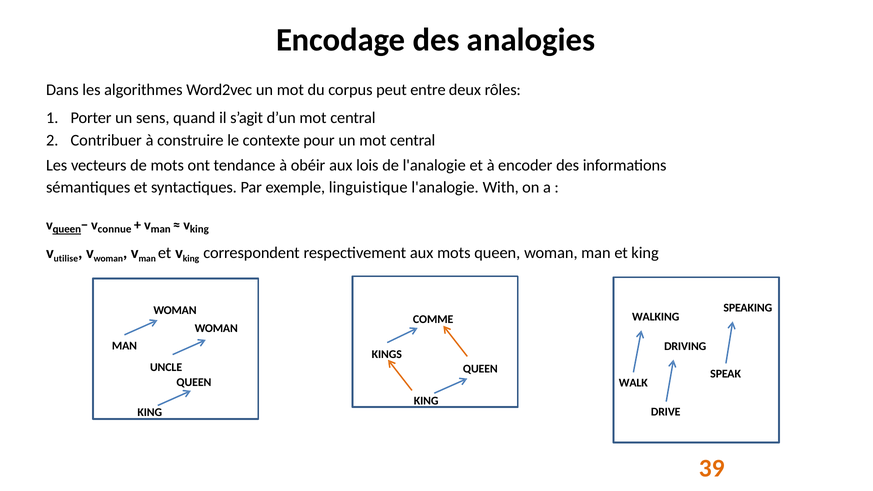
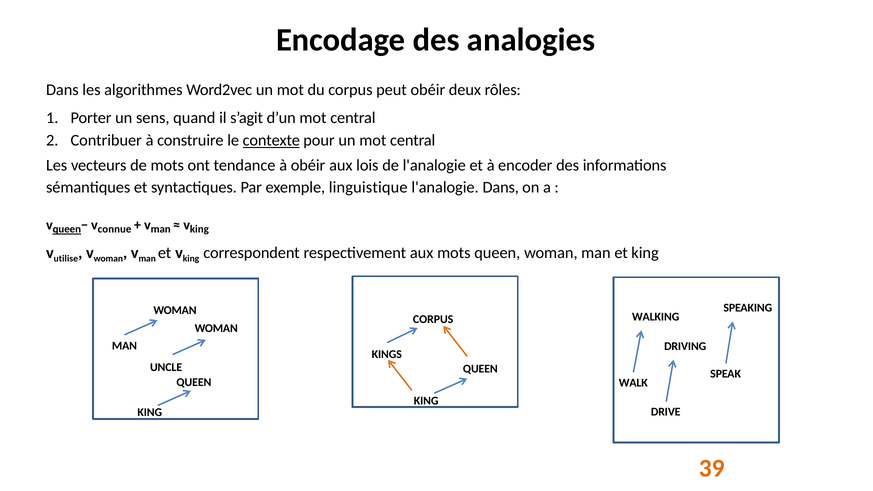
peut entre: entre -> obéir (428, 90)
contexte underline: none -> present (271, 140)
l'analogie With: With -> Dans (501, 187)
COMME: COMME -> CORPUS (433, 319)
